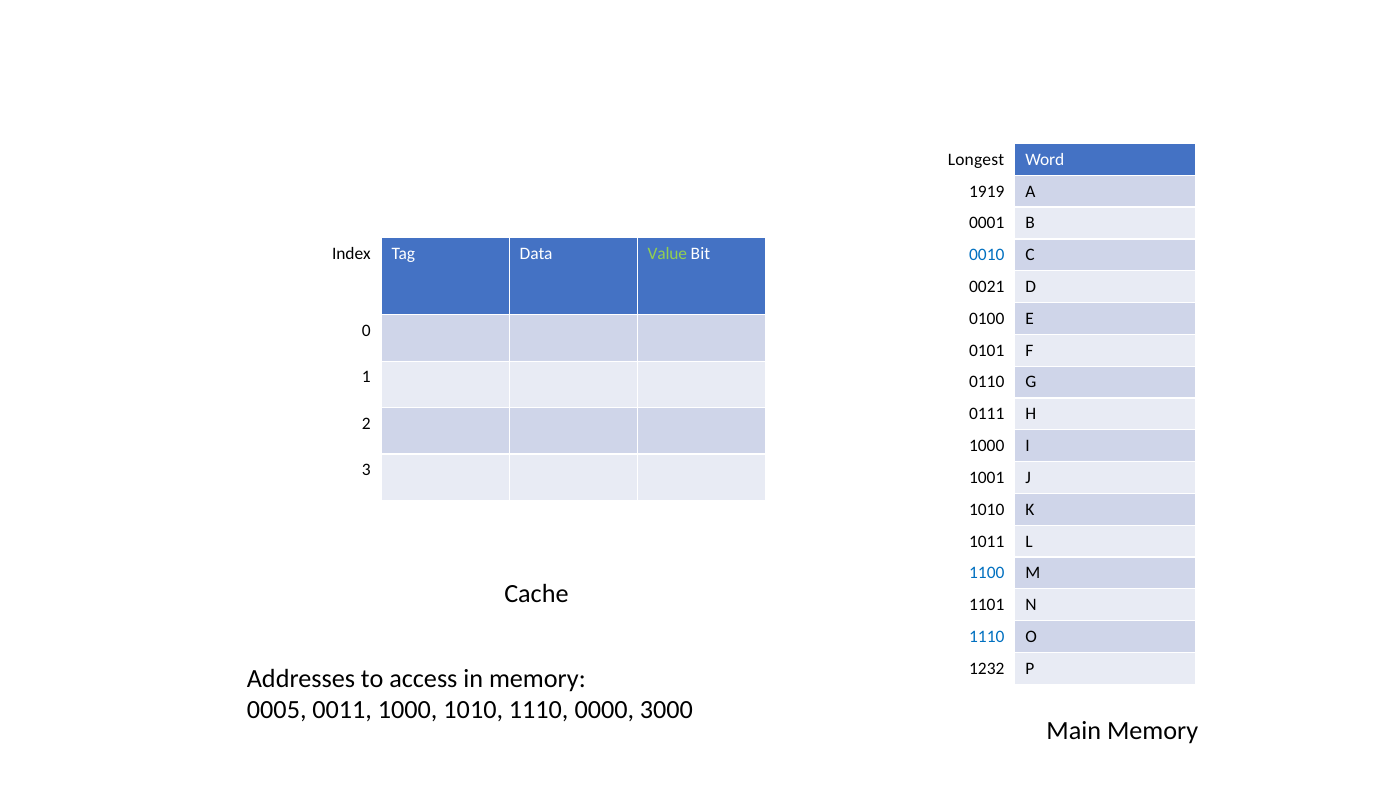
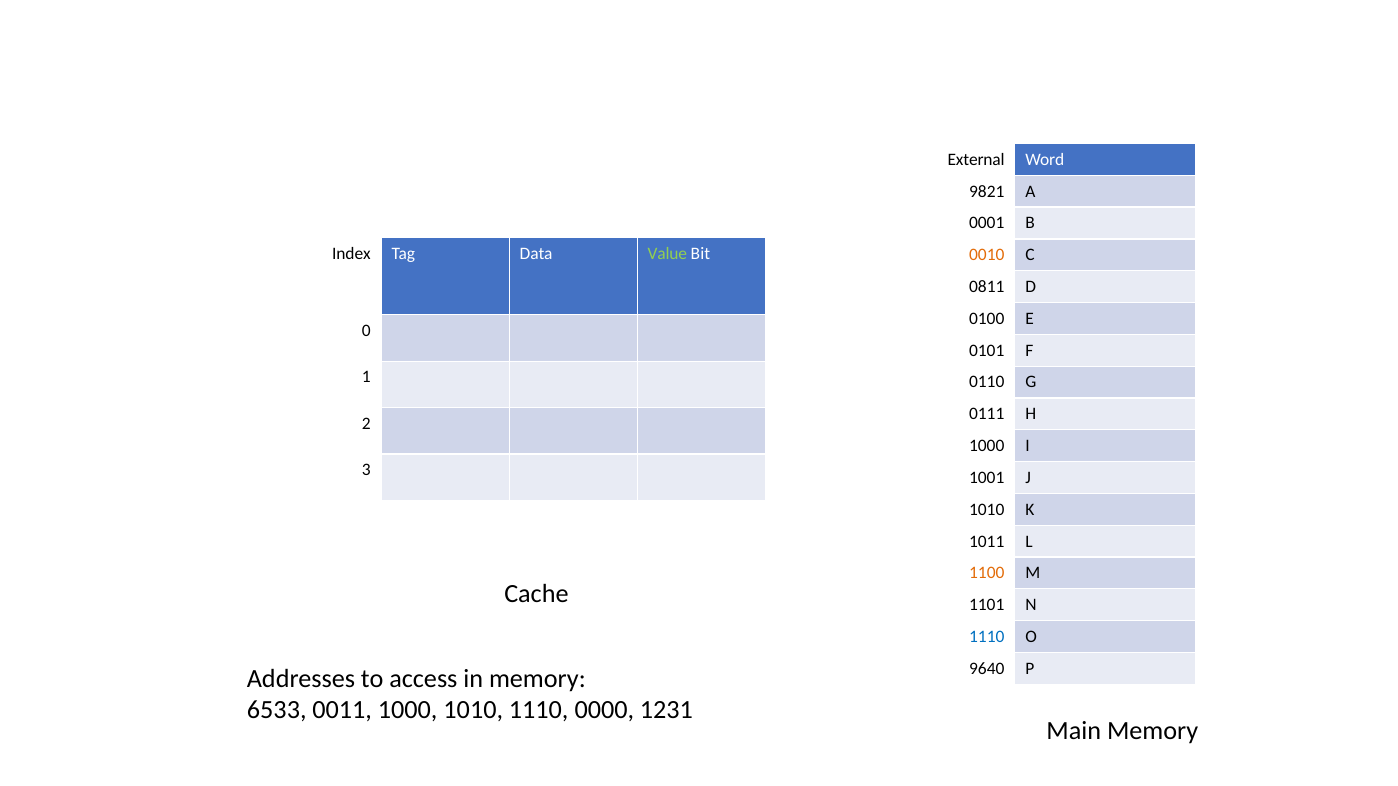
Longest: Longest -> External (976, 160)
1919: 1919 -> 9821 (987, 191)
0010 colour: blue -> orange (987, 255)
0021: 0021 -> 0811 (987, 287)
1100 colour: blue -> orange (987, 573)
1232: 1232 -> 9640 (987, 669)
0005: 0005 -> 6533 (277, 710)
3000: 3000 -> 1231 (666, 710)
